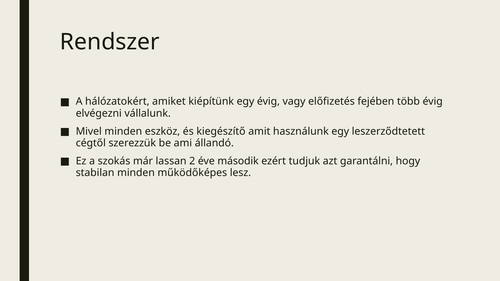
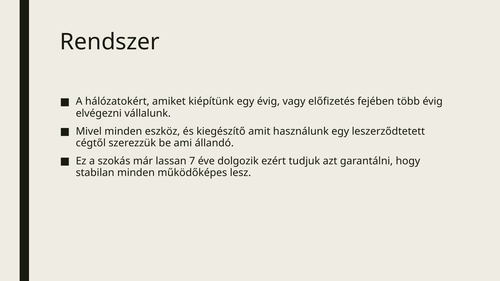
2: 2 -> 7 (192, 161)
második: második -> dolgozik (238, 161)
